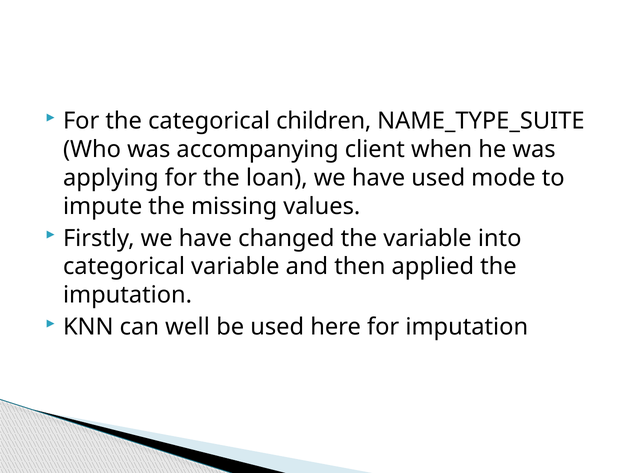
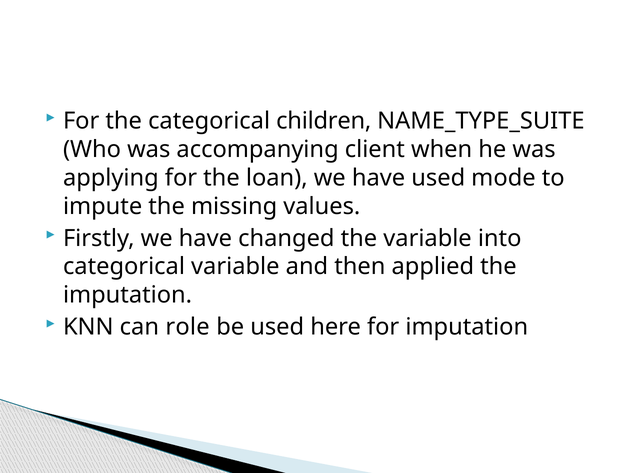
well: well -> role (188, 327)
